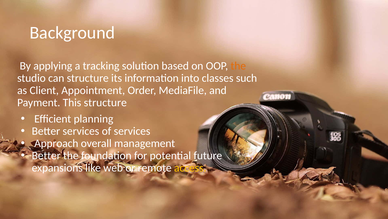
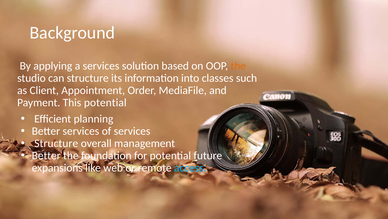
a tracking: tracking -> services (101, 66)
This structure: structure -> potential (105, 102)
Approach: Approach -> Structure (56, 143)
access colour: yellow -> light blue (190, 167)
